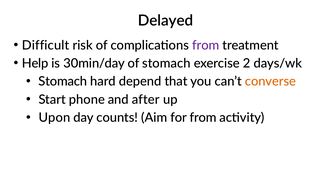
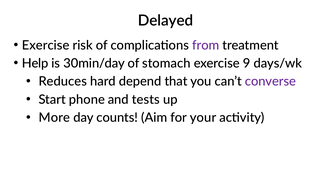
Difficult: Difficult -> Exercise (46, 45)
2: 2 -> 9 (247, 63)
Stomach: Stomach -> Reduces (63, 81)
converse colour: orange -> purple (270, 81)
after: after -> tests (146, 99)
Upon: Upon -> More (54, 118)
for from: from -> your (203, 118)
